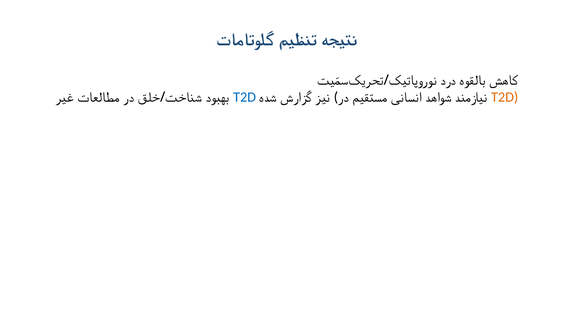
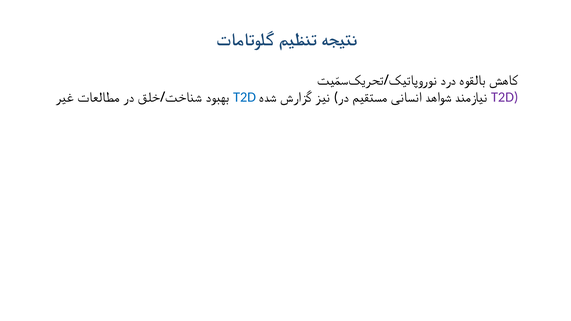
T2D colour: orange -> purple (505, 97)
